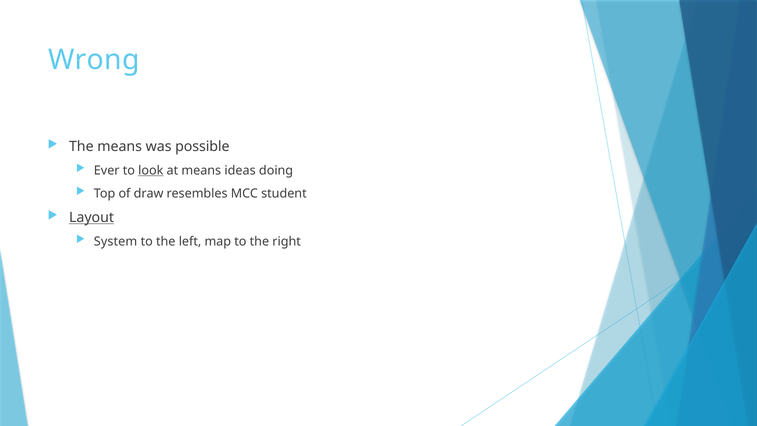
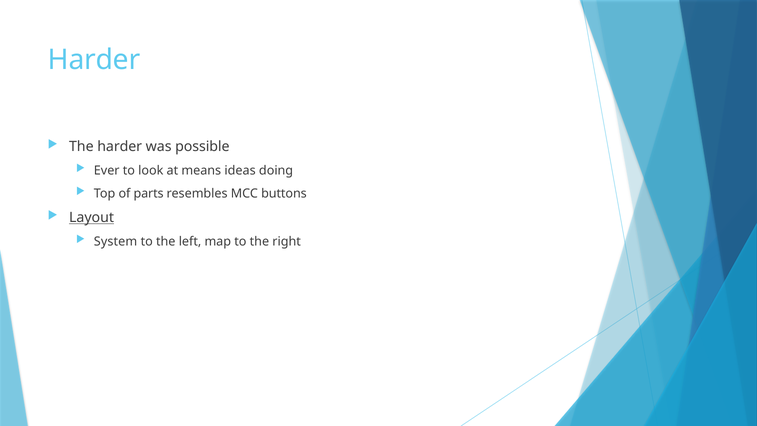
Wrong: Wrong -> Harder (94, 60)
The means: means -> harder (120, 147)
look underline: present -> none (151, 170)
draw: draw -> parts (149, 193)
student: student -> buttons (284, 193)
